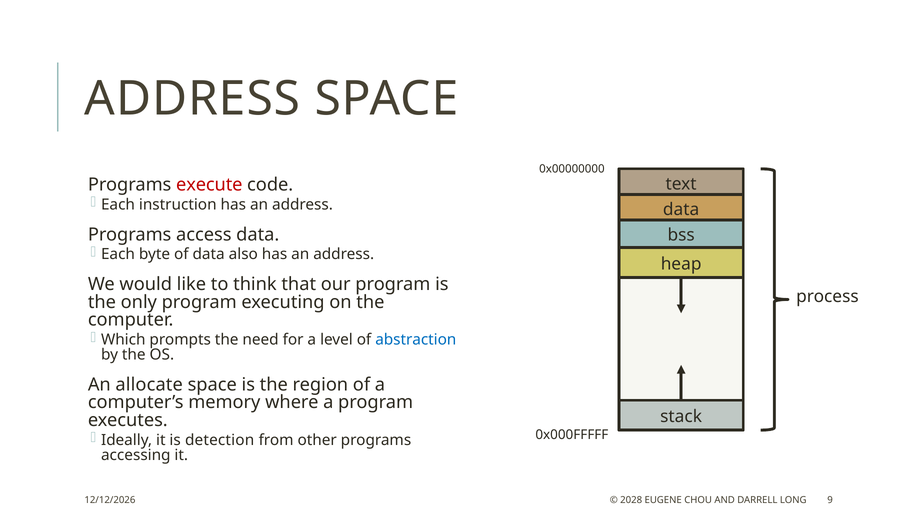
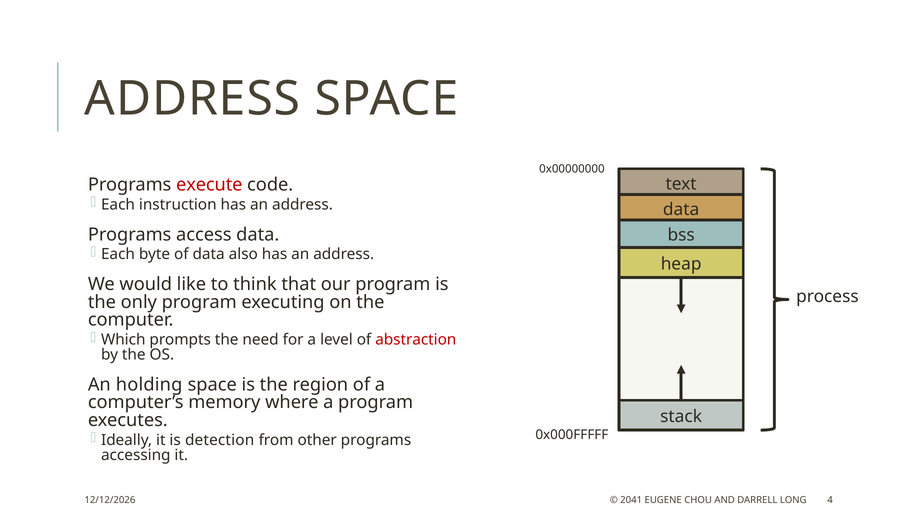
abstraction colour: blue -> red (416, 340)
allocate: allocate -> holding (149, 385)
2028: 2028 -> 2041 (631, 500)
9: 9 -> 4 (830, 500)
